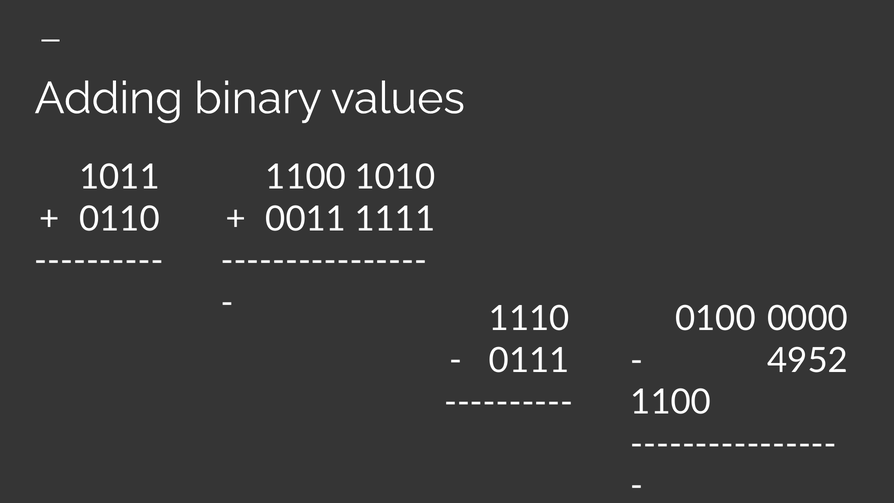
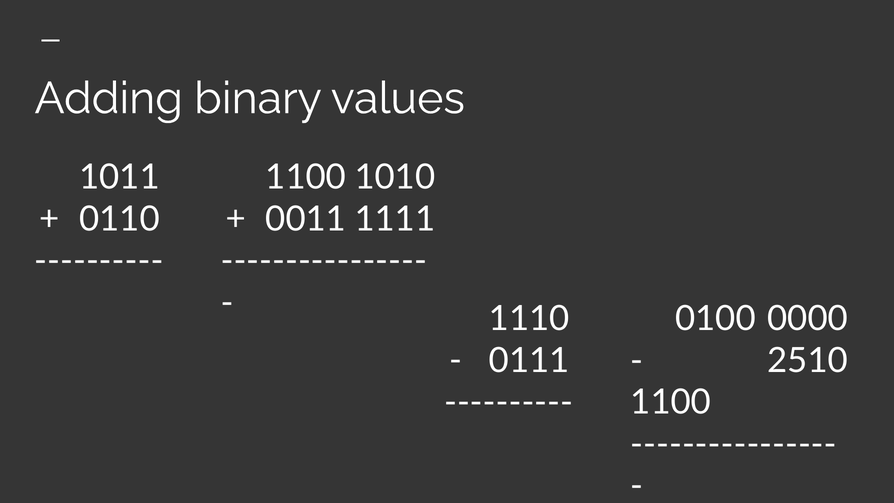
4952: 4952 -> 2510 (808, 361)
